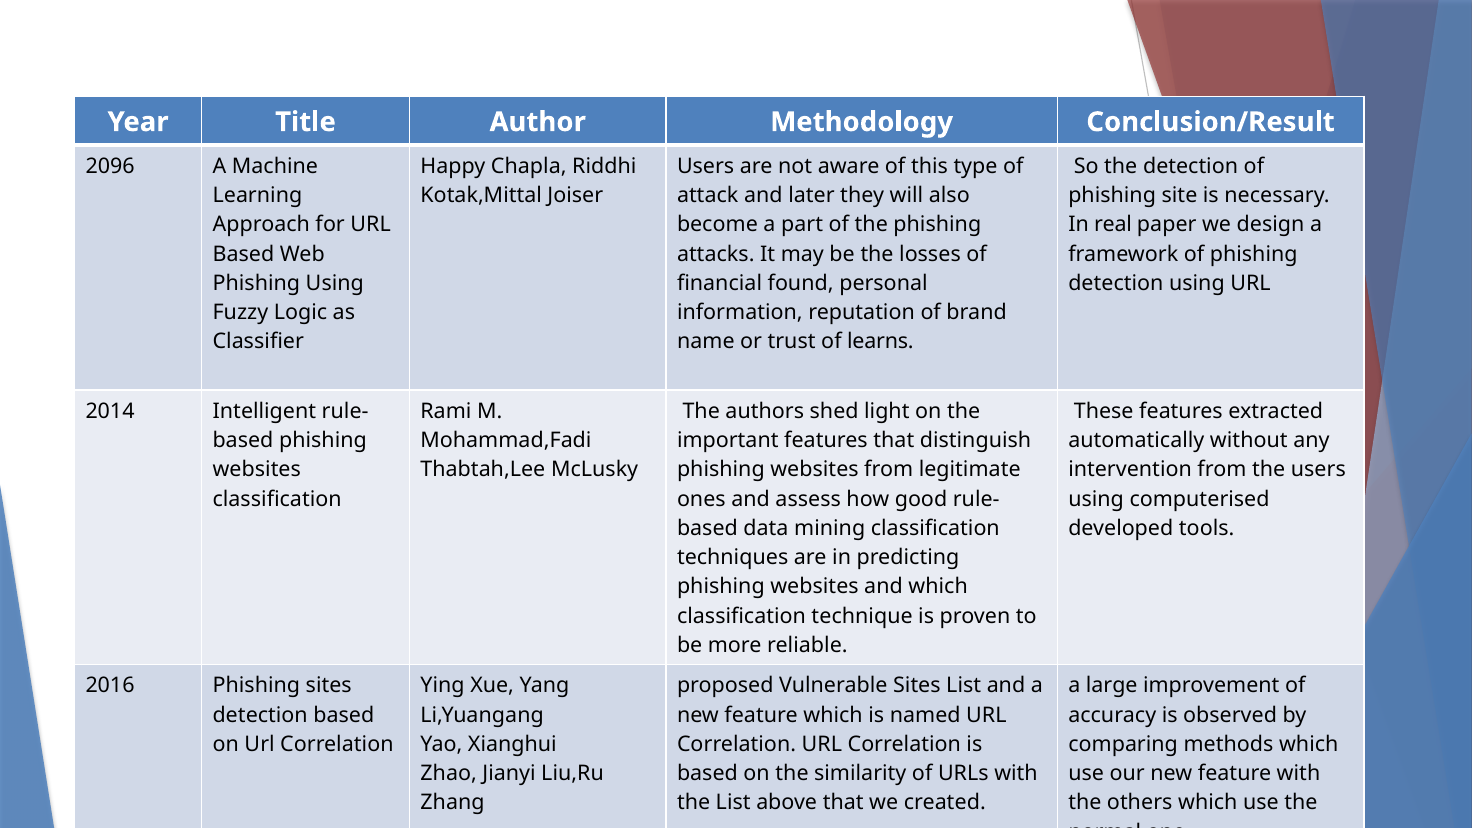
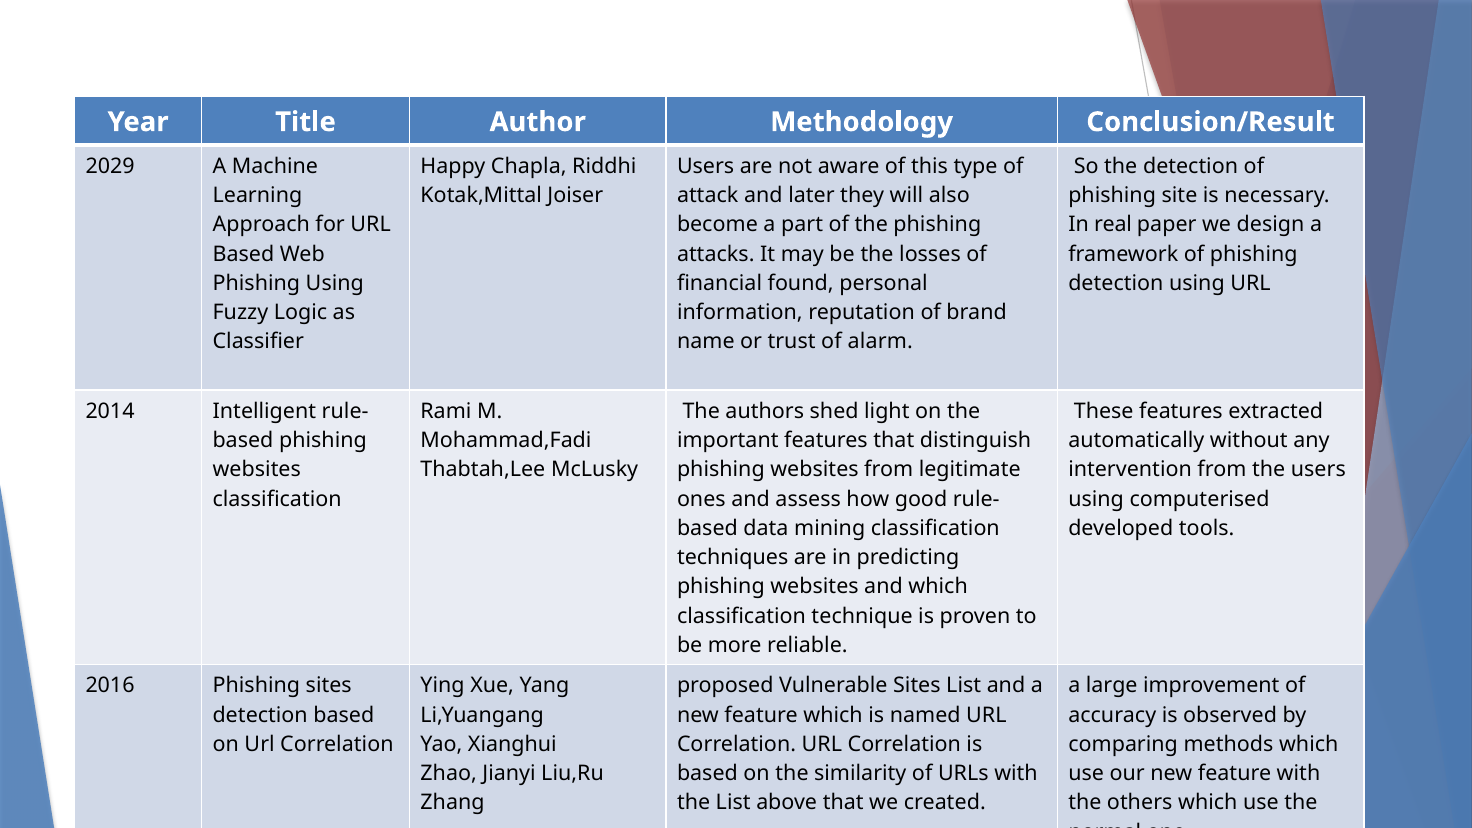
2096: 2096 -> 2029 (110, 166)
learns: learns -> alarm (880, 342)
